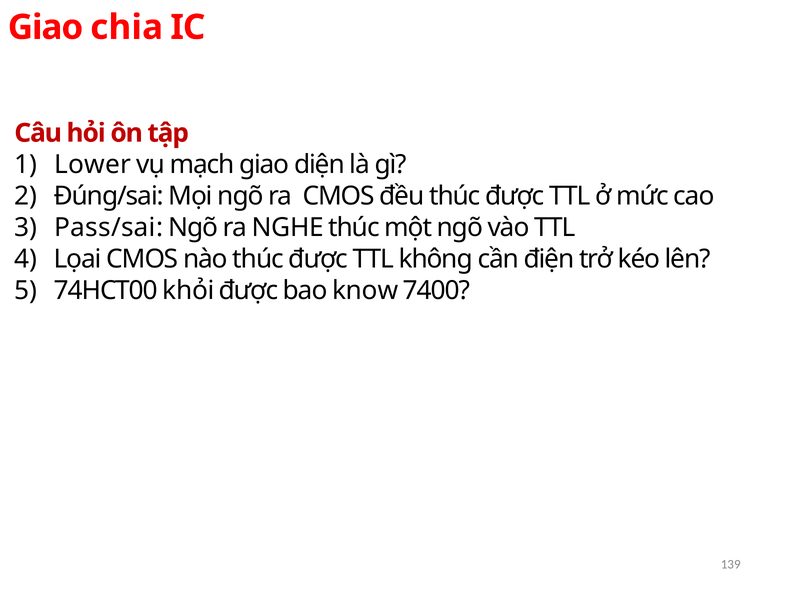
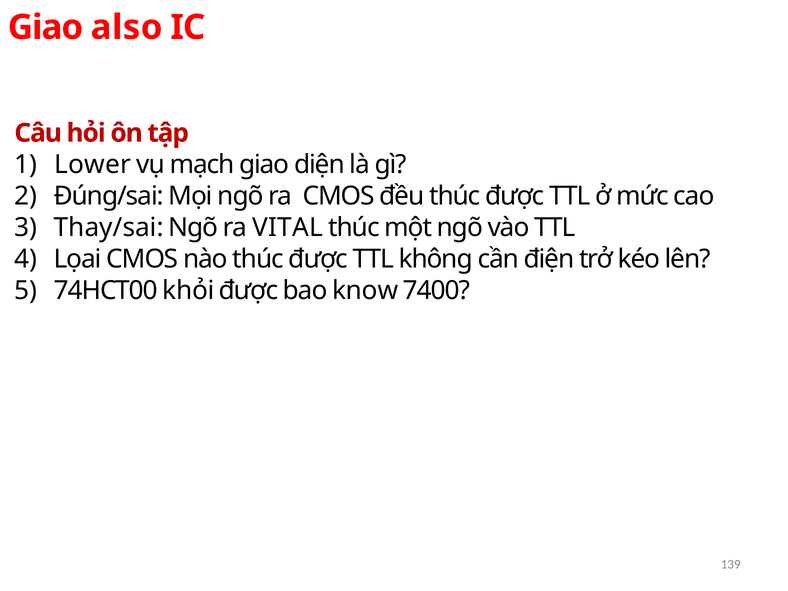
chia: chia -> also (127, 27)
Pass/sai: Pass/sai -> Thay/sai (109, 228)
NGHE: NGHE -> VITAL (288, 228)
